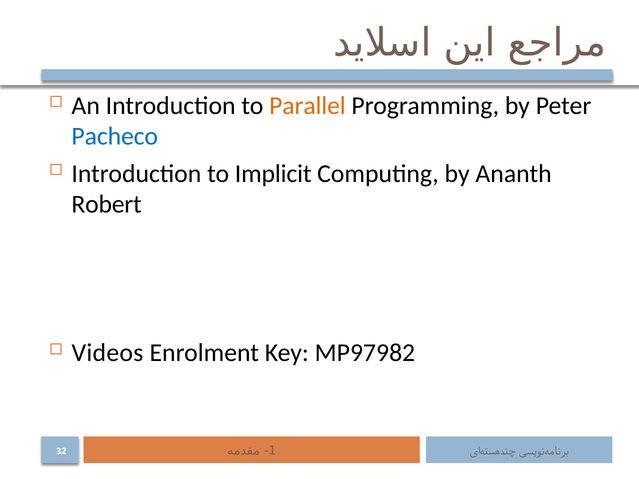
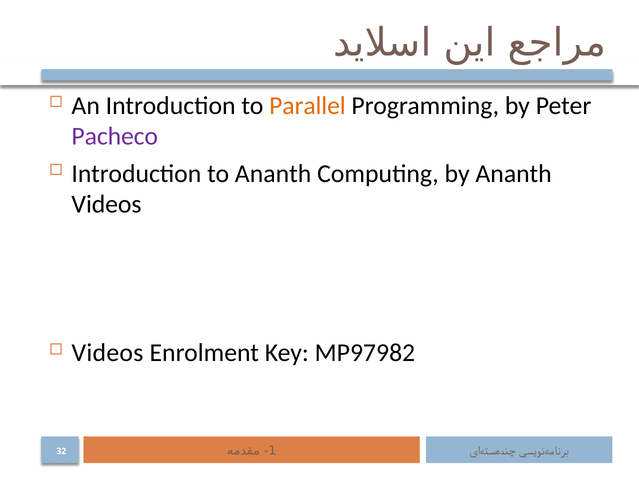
Pacheco colour: blue -> purple (115, 137)
to Implicit: Implicit -> Ananth (273, 174)
Robert: Robert -> Videos (106, 205)
